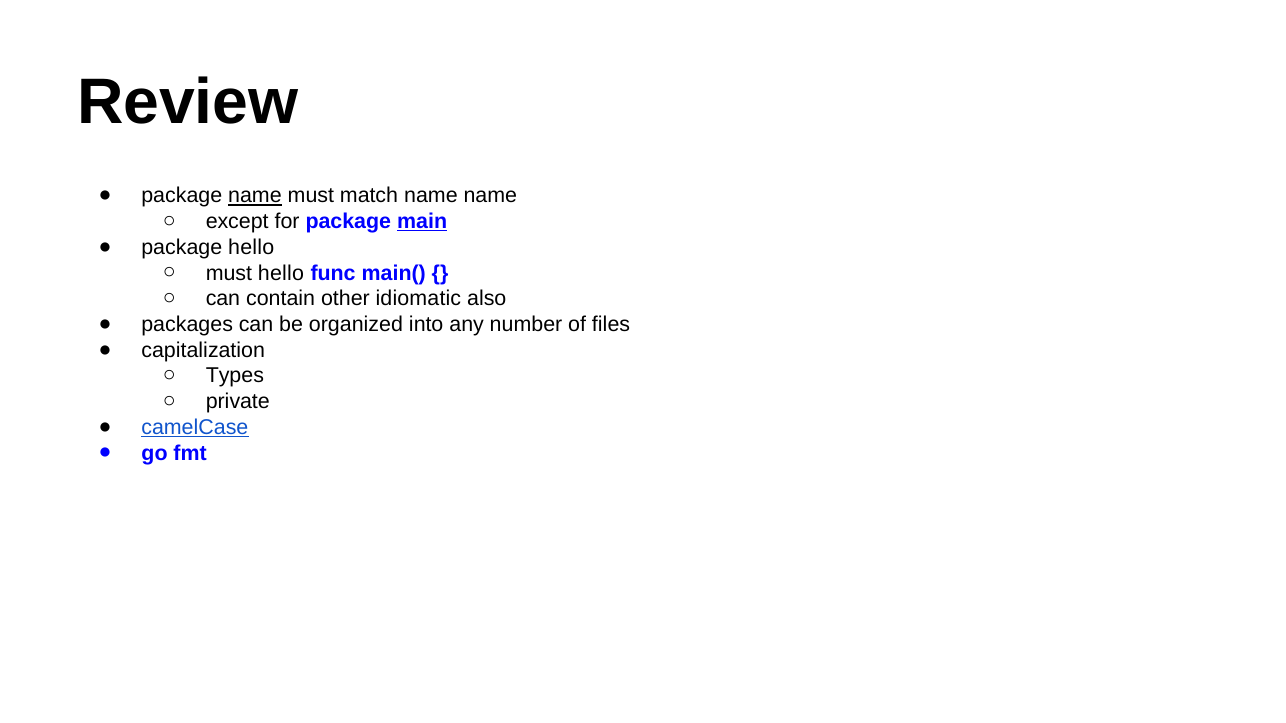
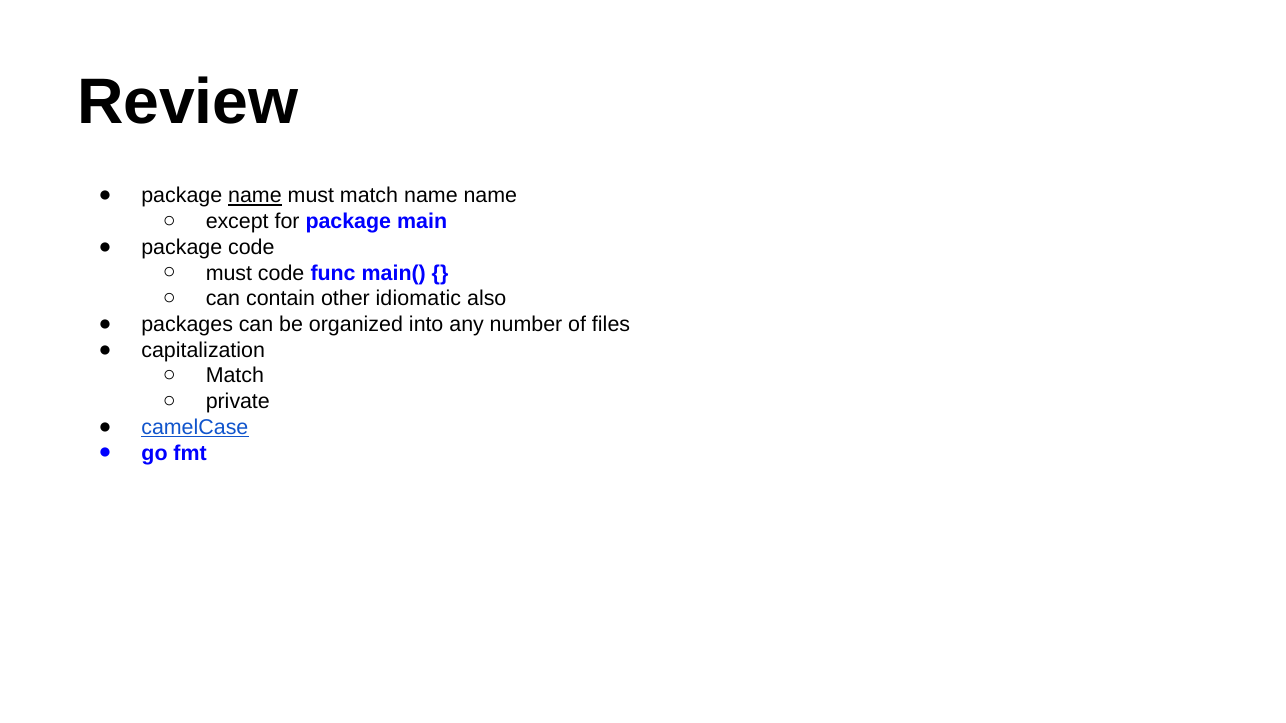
main underline: present -> none (422, 222)
package hello: hello -> code (251, 247)
must hello: hello -> code (281, 273)
Types: Types -> Match (235, 376)
